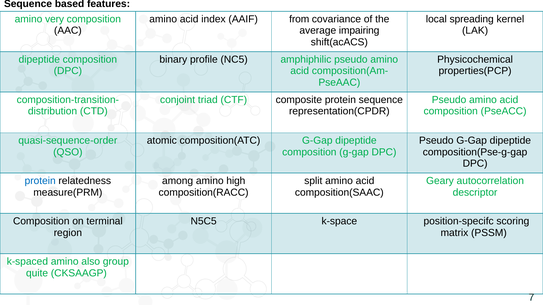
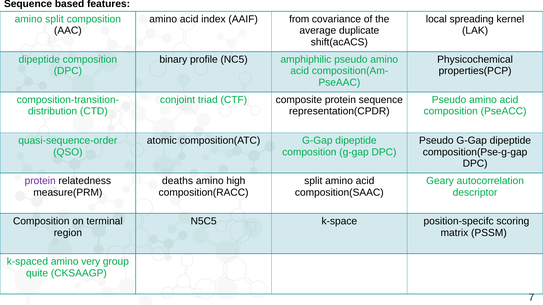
amino very: very -> split (54, 19)
impairing: impairing -> duplicate (359, 31)
protein colour: blue -> purple (40, 181)
among: among -> deaths (178, 181)
also: also -> very (91, 262)
